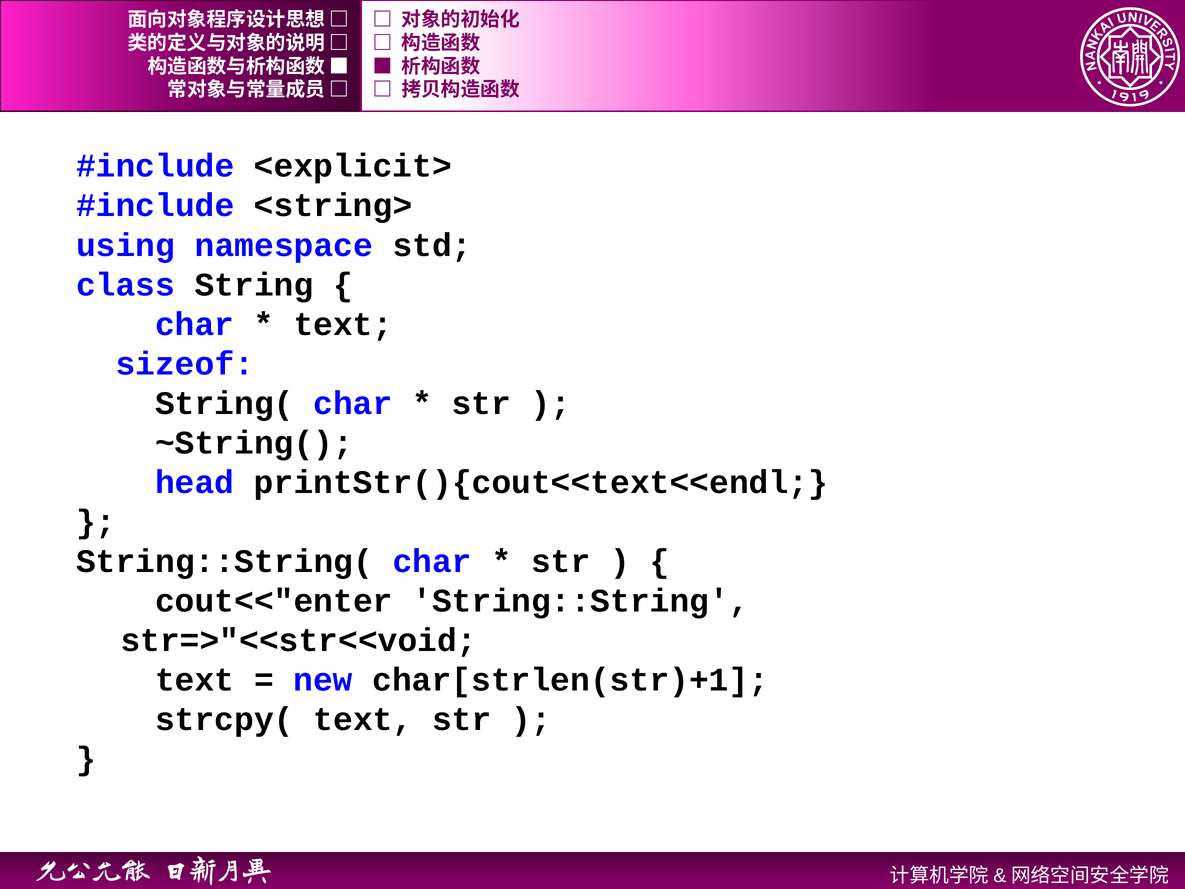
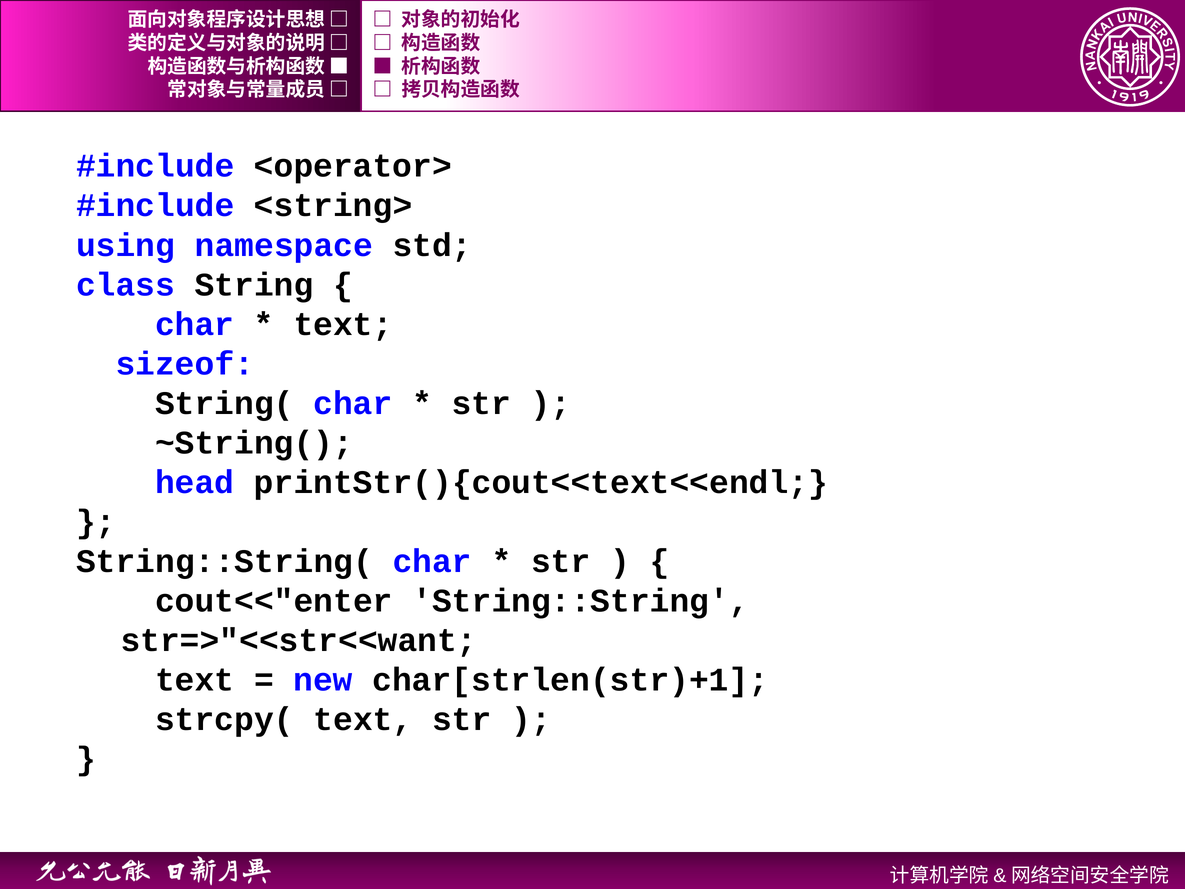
<explicit>: <explicit> -> <operator> (353, 166)
str=>"<<str<<void: str=>"<<str<<void -> str=>"<<str<<want (299, 640)
